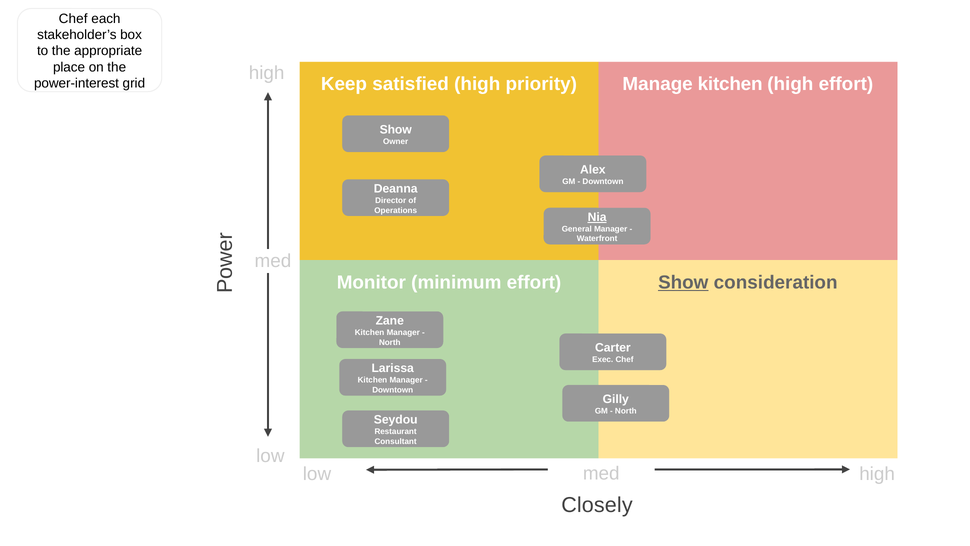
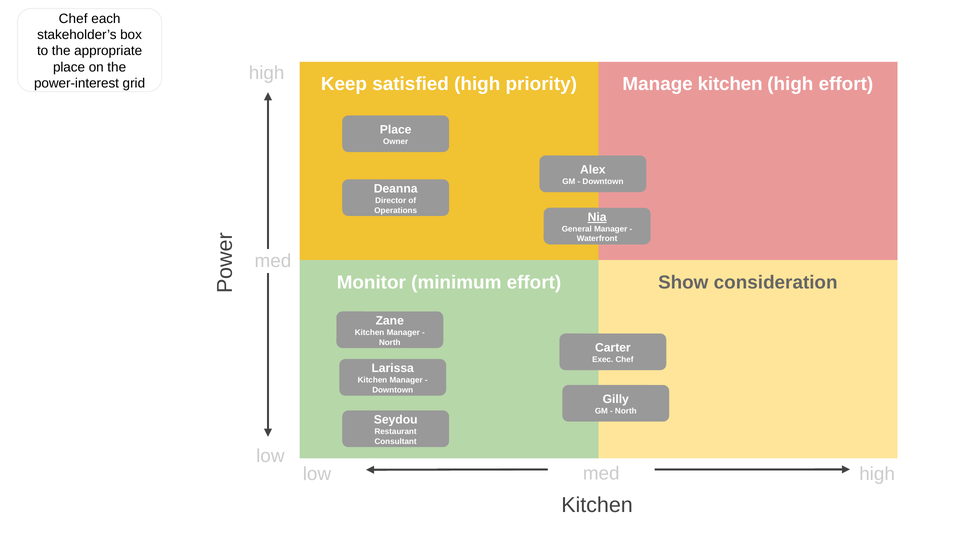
Show: Show -> Place (396, 130)
Show underline: present -> none (683, 282)
Closely: Closely -> Kitchen (597, 505)
